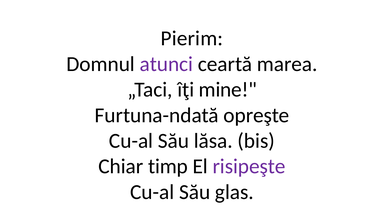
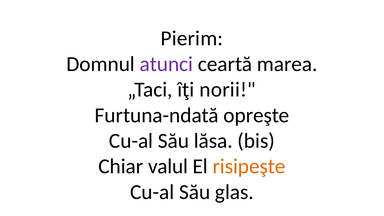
mine: mine -> norii (228, 90)
timp: timp -> valul (168, 166)
risipeşte colour: purple -> orange (249, 166)
